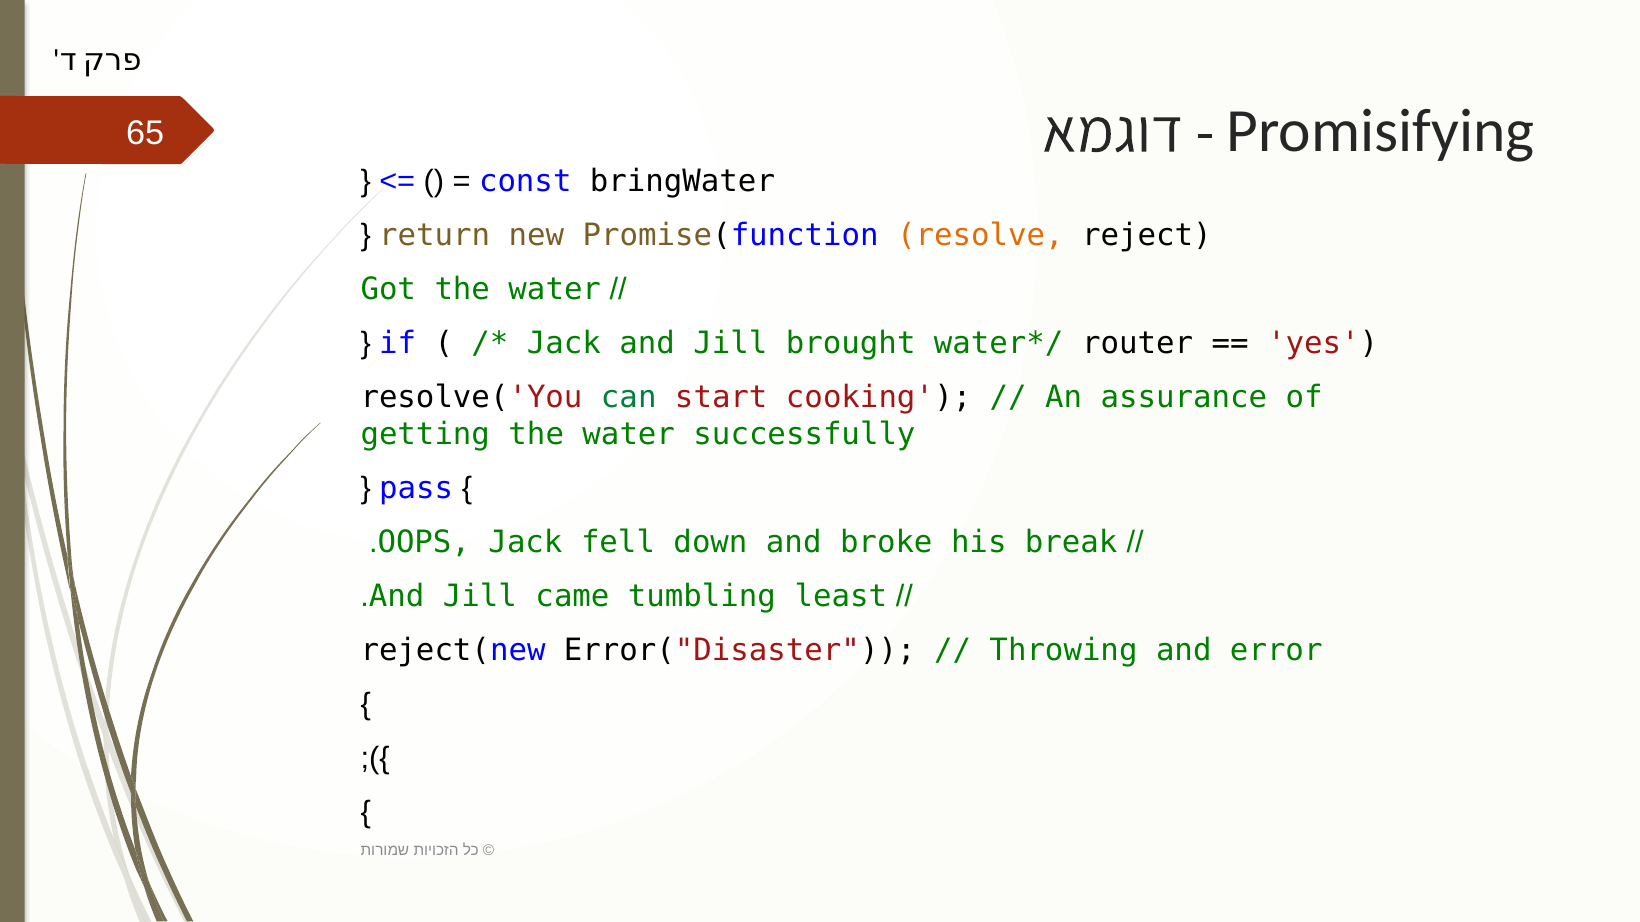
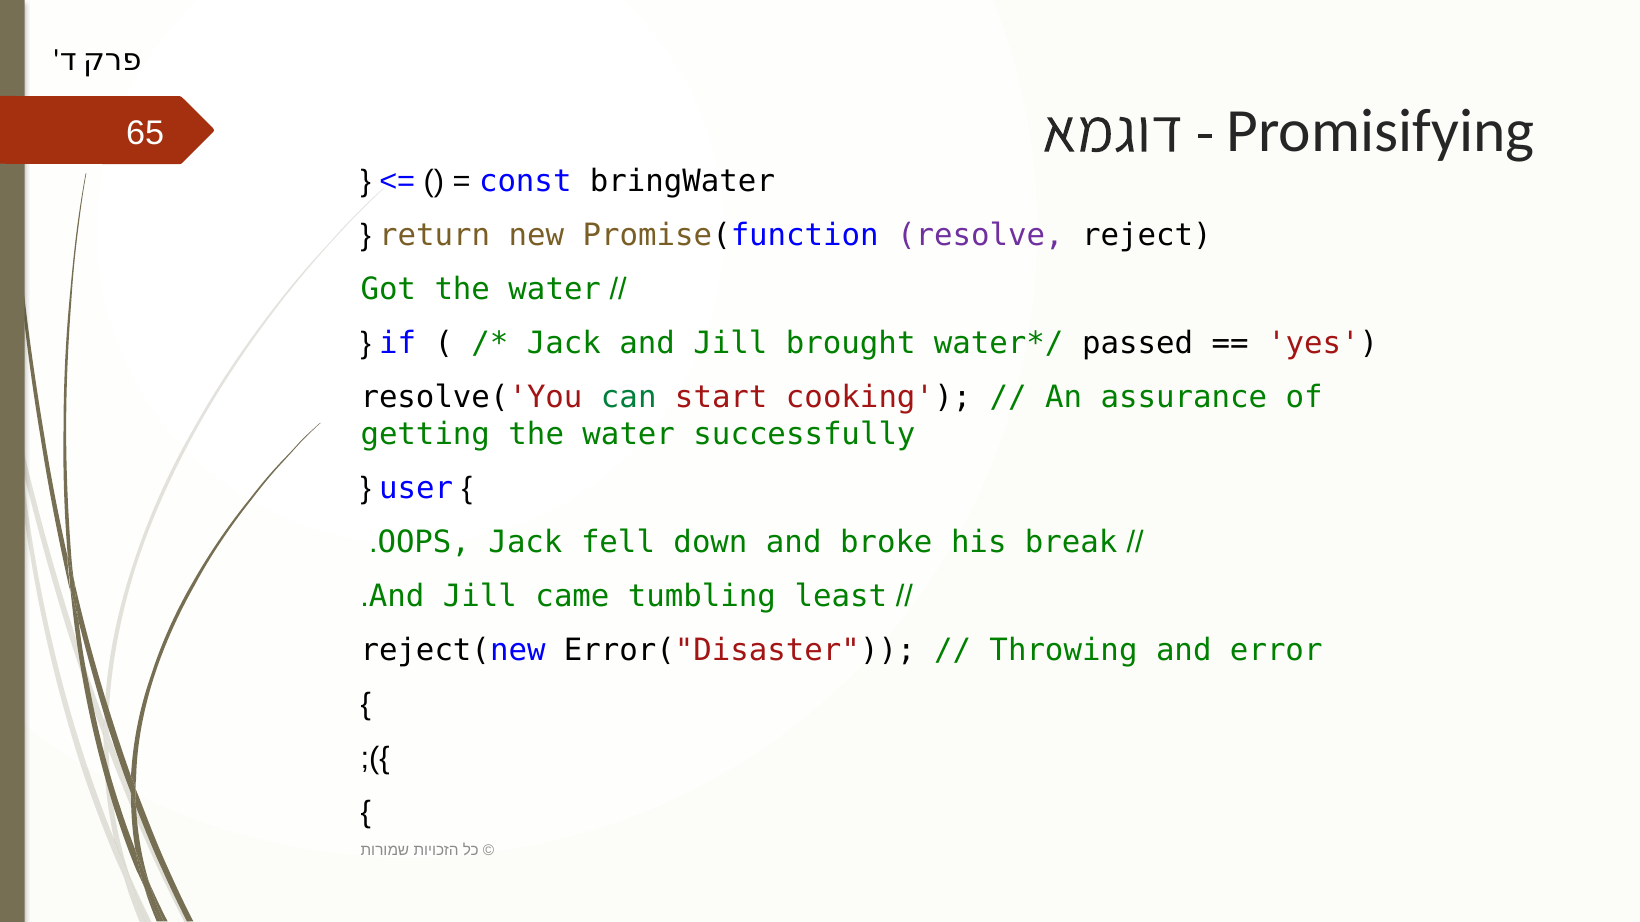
resolve colour: orange -> purple (980, 236)
router: router -> passed (1138, 344)
pass: pass -> user (416, 489)
